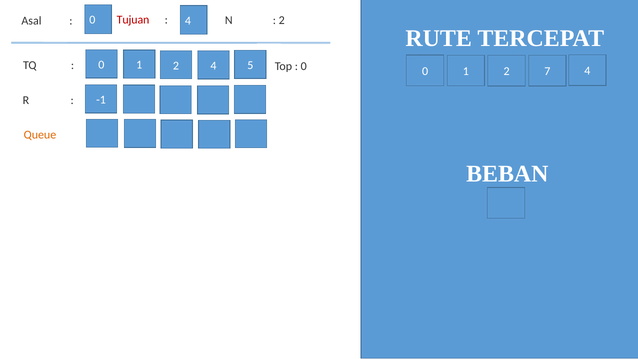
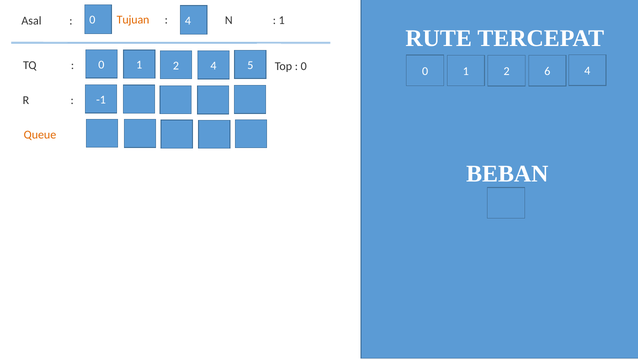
Tujuan colour: red -> orange (133, 20)
2: 2 -> 1 (282, 20)
7: 7 -> 6 (547, 72)
